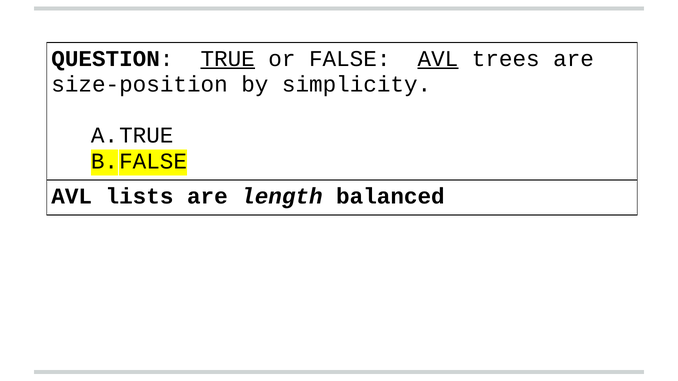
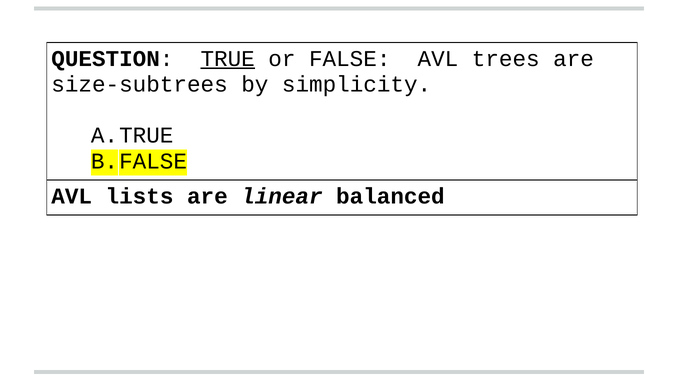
AVL underline: present -> none (438, 59)
size-position: size-position -> size-subtrees (140, 84)
length: length -> linear (282, 196)
